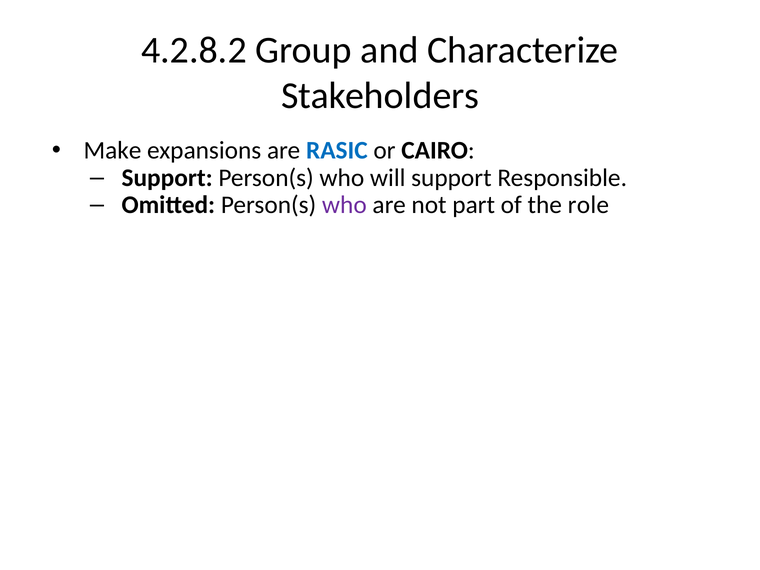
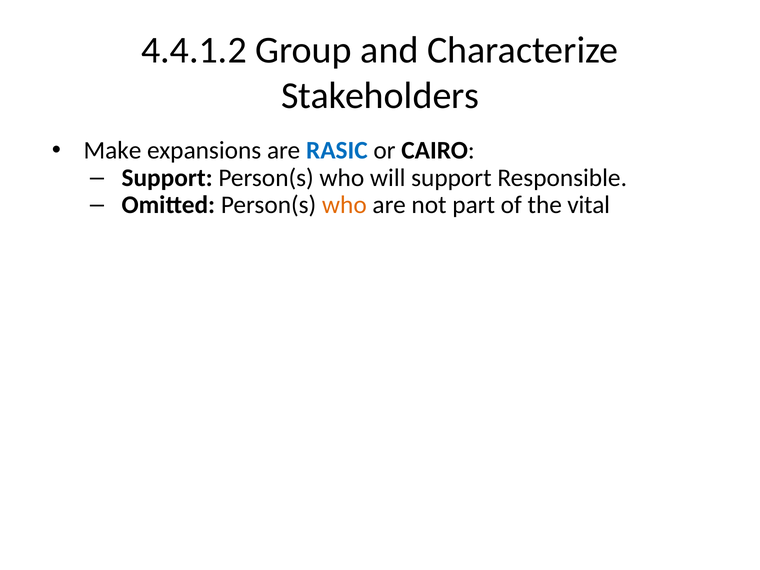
4.2.8.2: 4.2.8.2 -> 4.4.1.2 (194, 50)
who colour: purple -> orange (344, 205)
role: role -> vital (589, 205)
